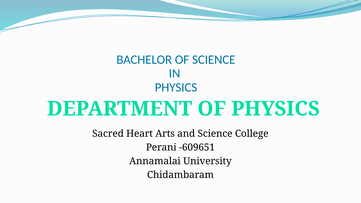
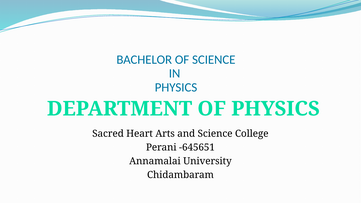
-609651: -609651 -> -645651 (197, 147)
